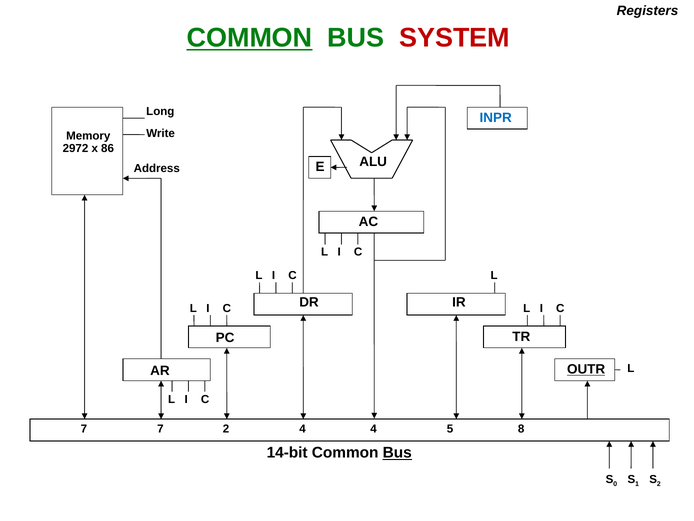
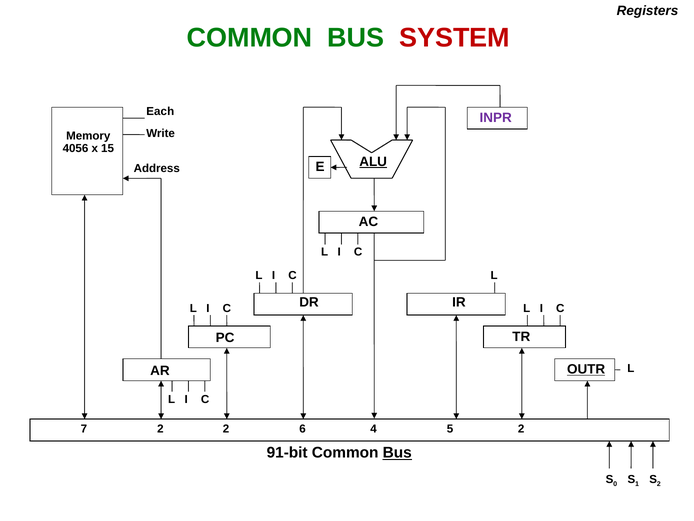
COMMON underline: present -> none (250, 38)
Long: Long -> Each (160, 111)
INPR colour: blue -> purple (496, 118)
2972: 2972 -> 4056 (75, 148)
86: 86 -> 15 (108, 148)
ALU underline: none -> present (373, 161)
7 7: 7 -> 2 (160, 428)
2 4: 4 -> 6 (303, 428)
5 8: 8 -> 2 (521, 428)
14-bit: 14-bit -> 91-bit (287, 452)
